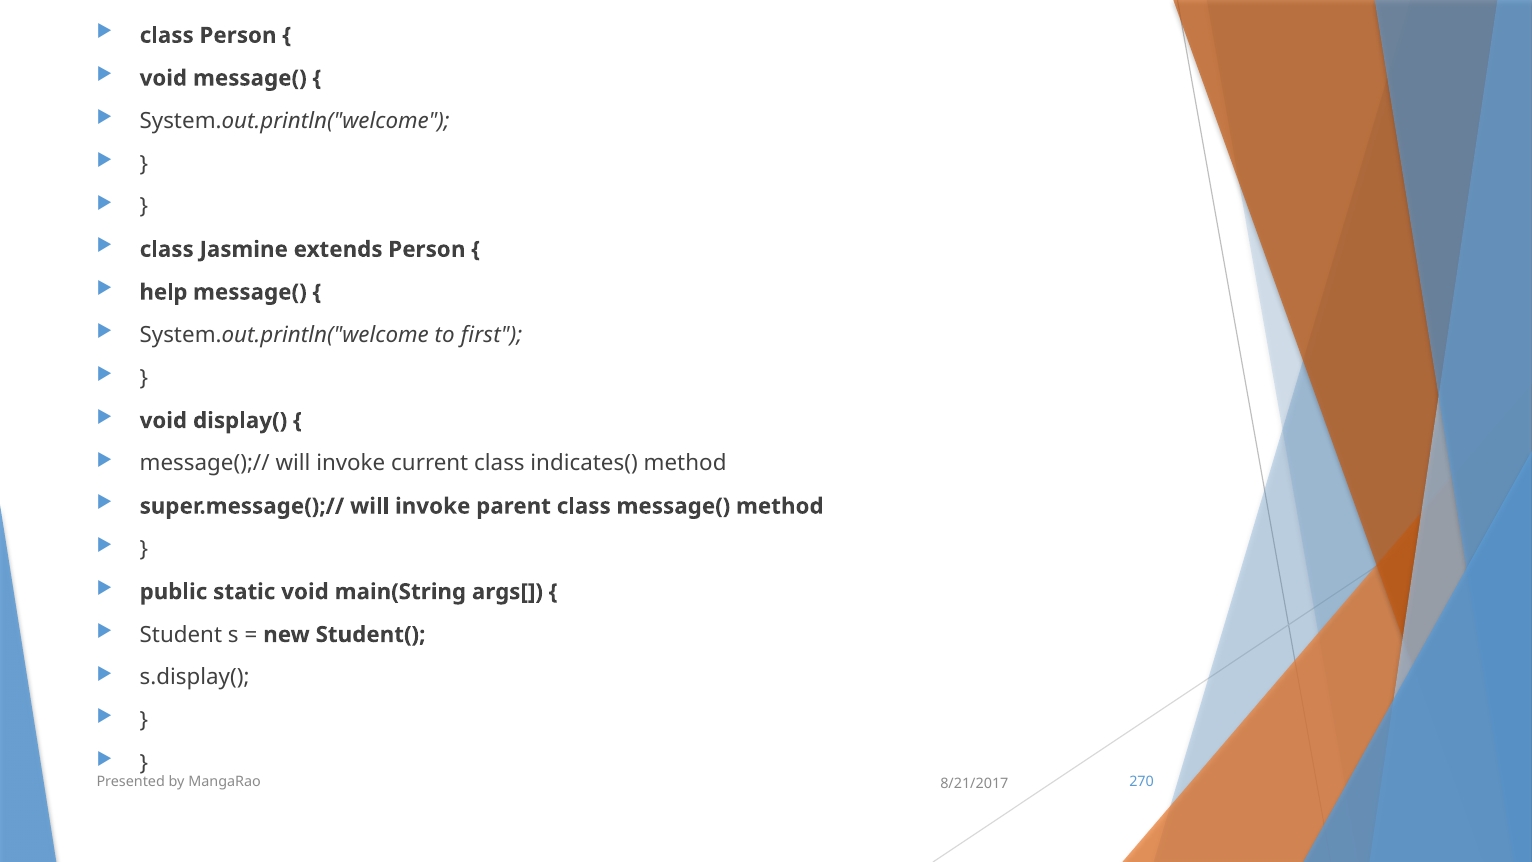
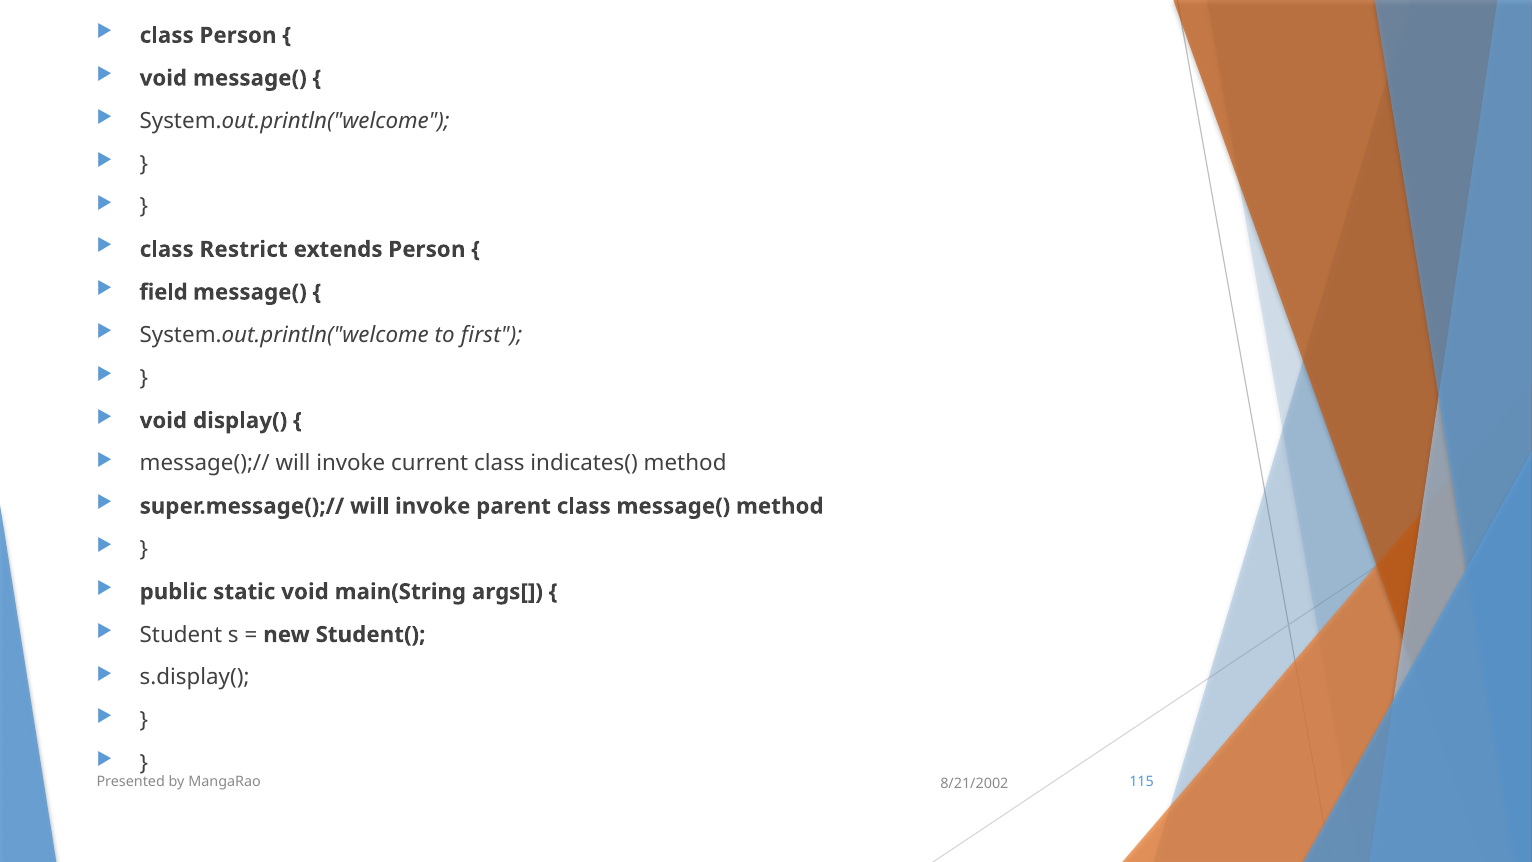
Jasmine: Jasmine -> Restrict (244, 249)
help: help -> field (164, 292)
270: 270 -> 115 (1142, 782)
8/21/2017: 8/21/2017 -> 8/21/2002 (974, 783)
